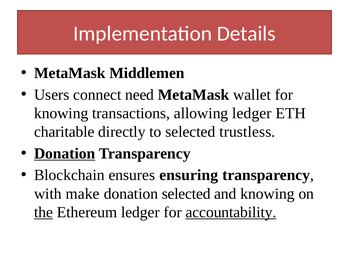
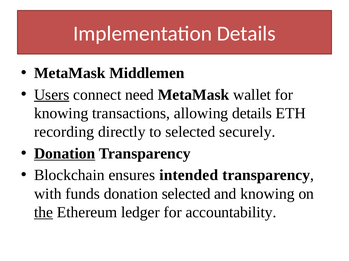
Users underline: none -> present (52, 95)
allowing ledger: ledger -> details (252, 114)
charitable: charitable -> recording (64, 132)
trustless: trustless -> securely (247, 132)
ensuring: ensuring -> intended (189, 176)
make: make -> funds (83, 194)
accountability underline: present -> none (231, 213)
